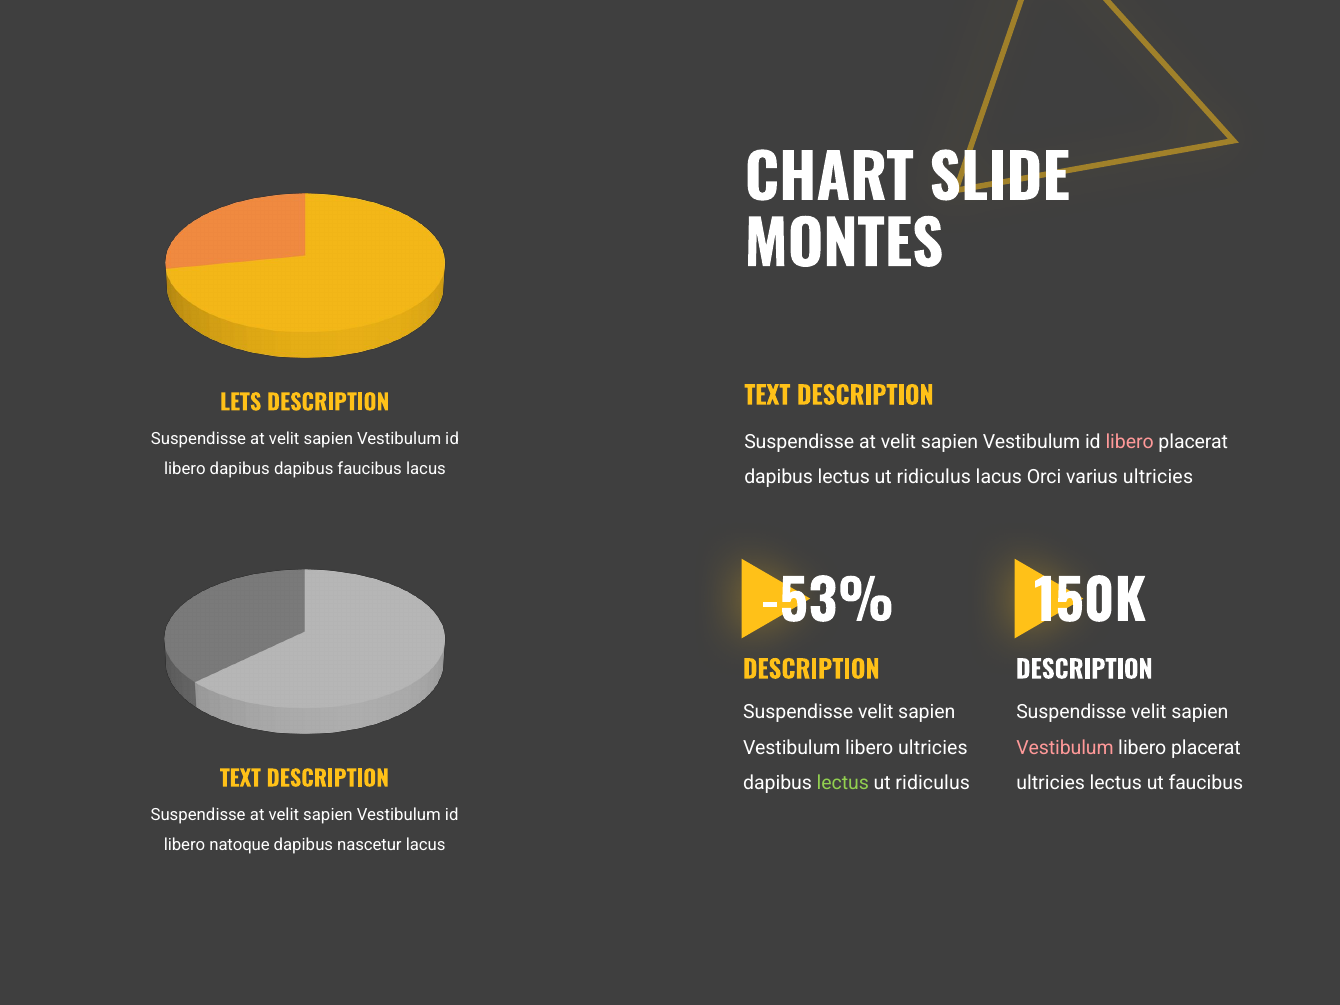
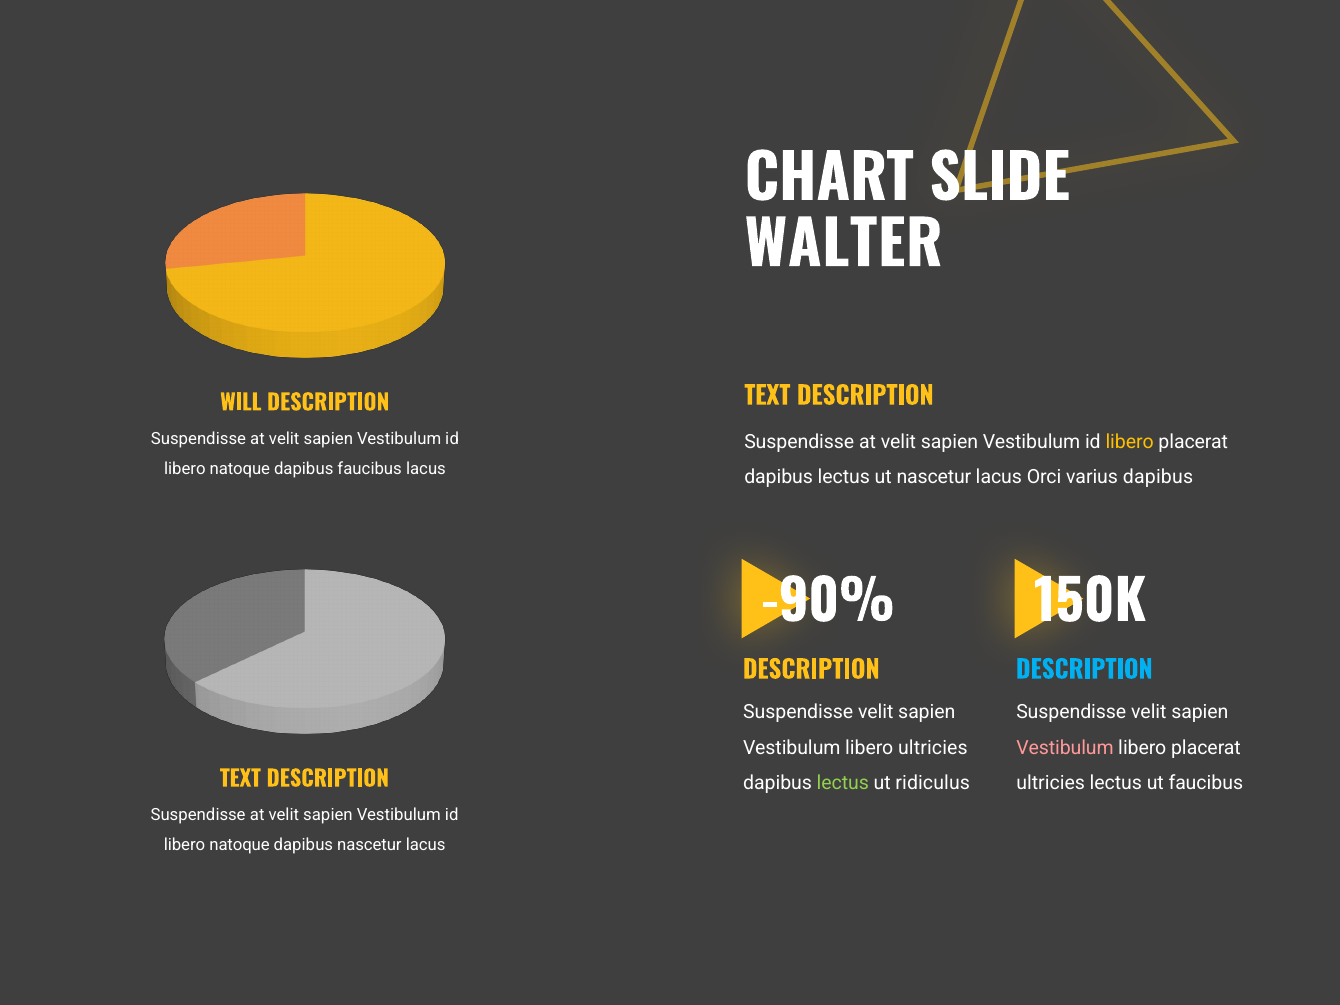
MONTES: MONTES -> WALTER (844, 246)
LETS: LETS -> WILL (241, 403)
libero colour: pink -> yellow (1130, 442)
dapibus: dapibus -> natoque (240, 469)
ridiculus: ridiculus -> nascetur (934, 477)
varius ultricies: ultricies -> dapibus (1158, 477)
-53%: -53% -> -90% (828, 603)
DESCRIPTION colour: white -> light blue (1084, 670)
